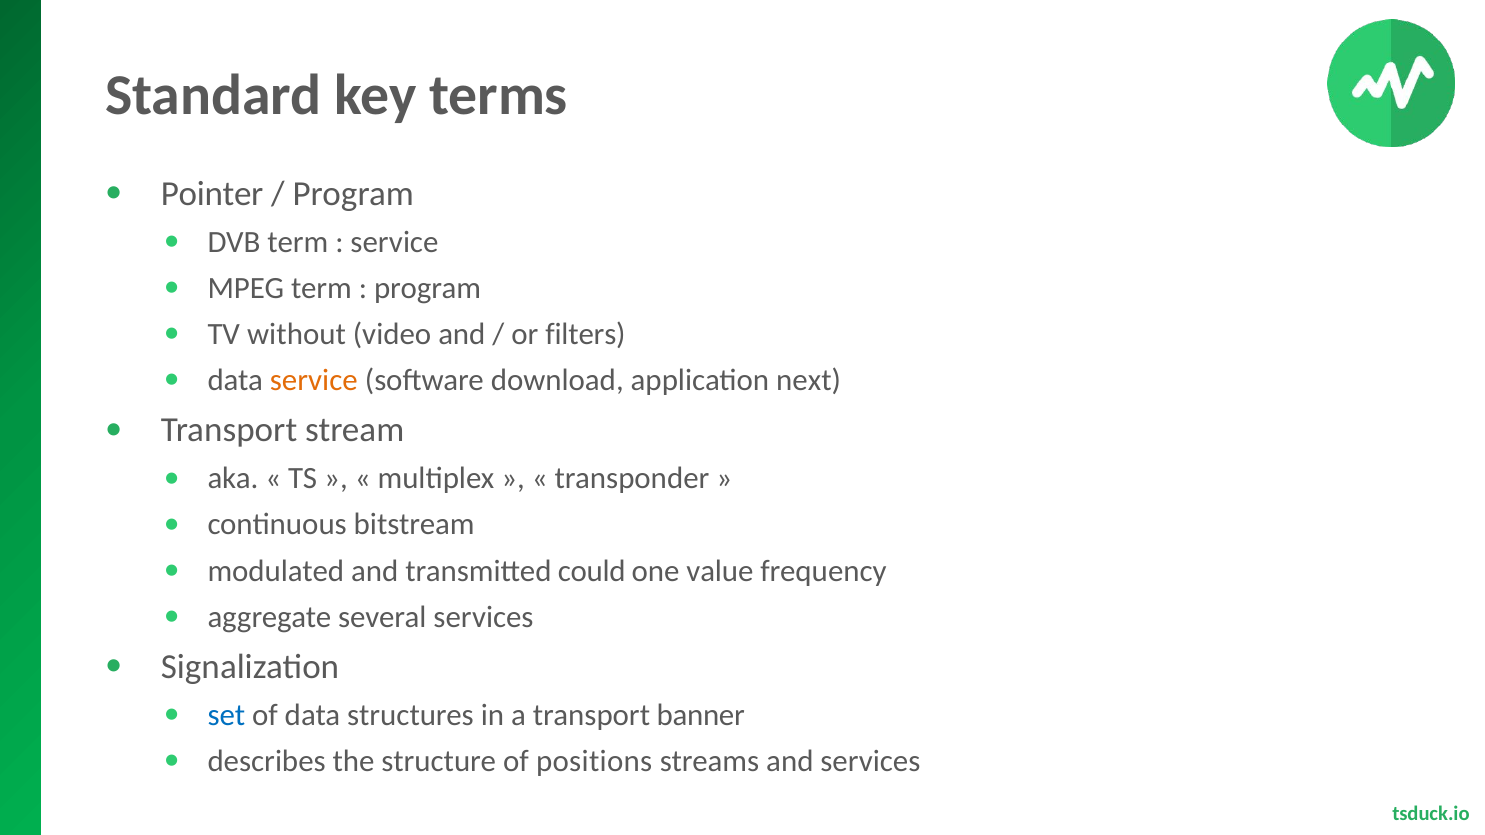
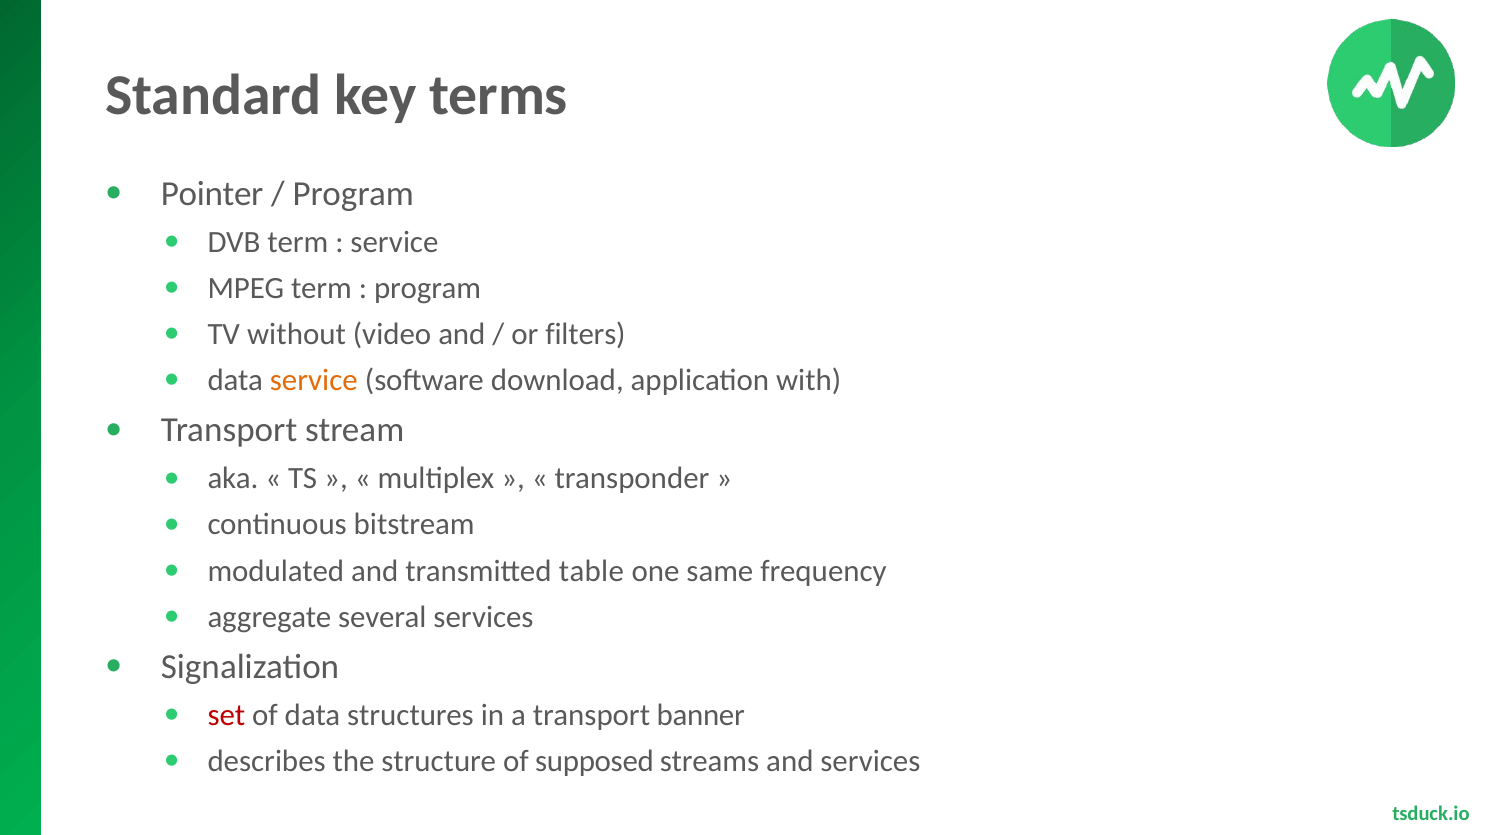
next: next -> with (809, 381)
could: could -> table (591, 571)
value: value -> same (720, 571)
set colour: blue -> red (226, 715)
positions: positions -> supposed (594, 762)
